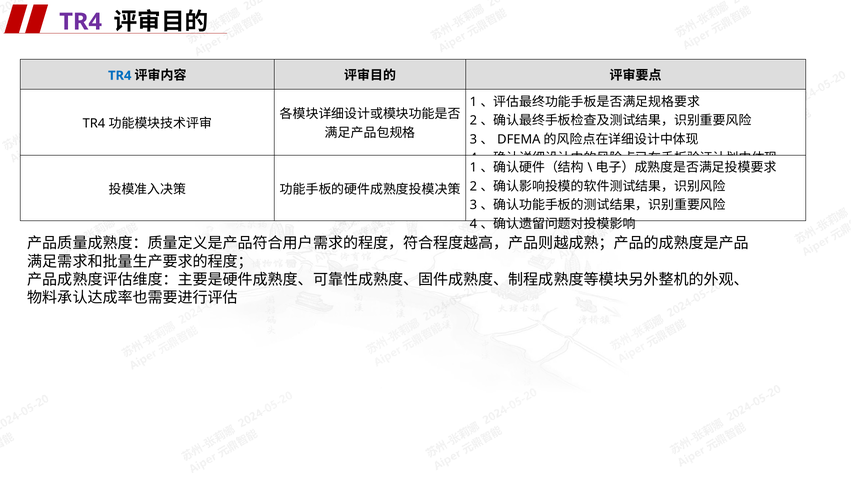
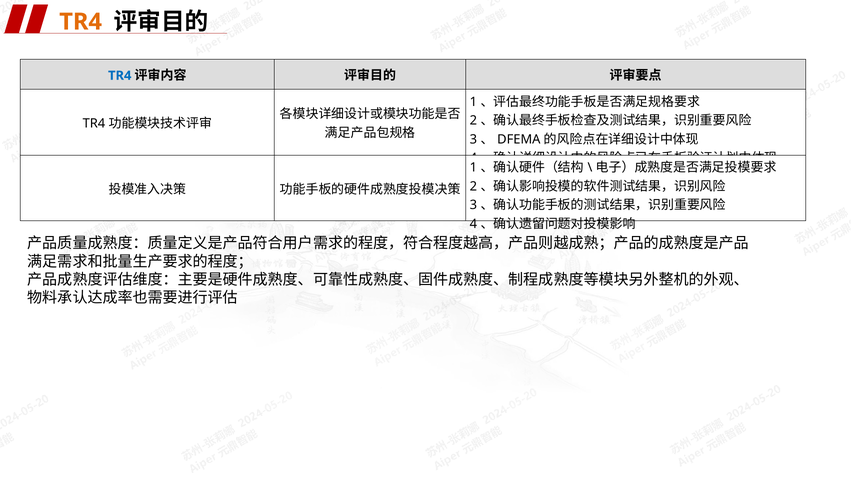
TR4 colour: purple -> orange (81, 22)
